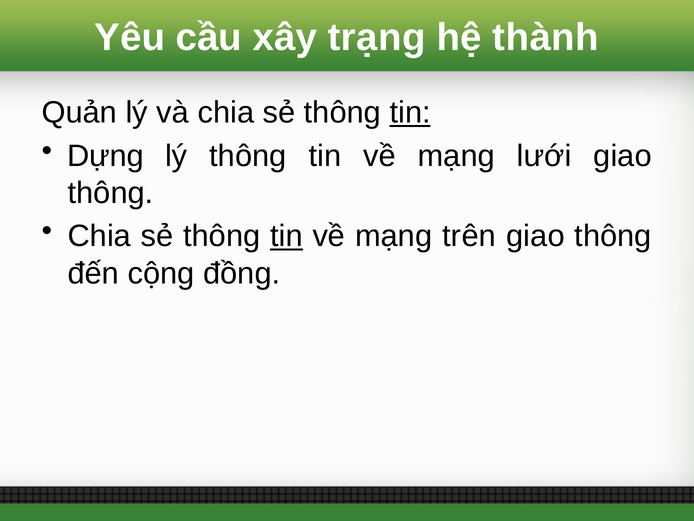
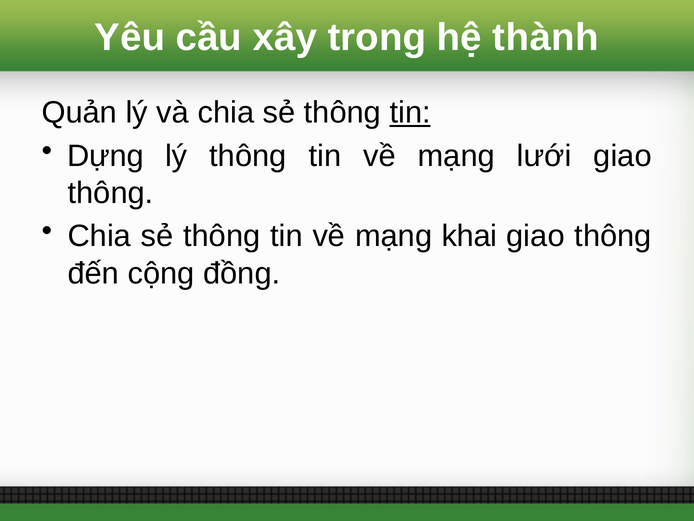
trạng: trạng -> trong (377, 37)
tin underline: present -> none (286, 236)
trên: trên -> khai (469, 236)
